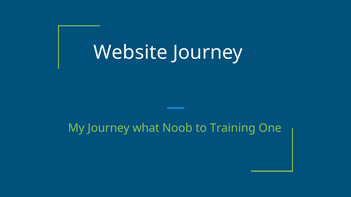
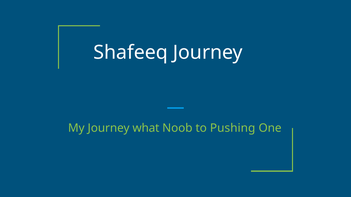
Website: Website -> Shafeeq (131, 53)
Training: Training -> Pushing (233, 128)
